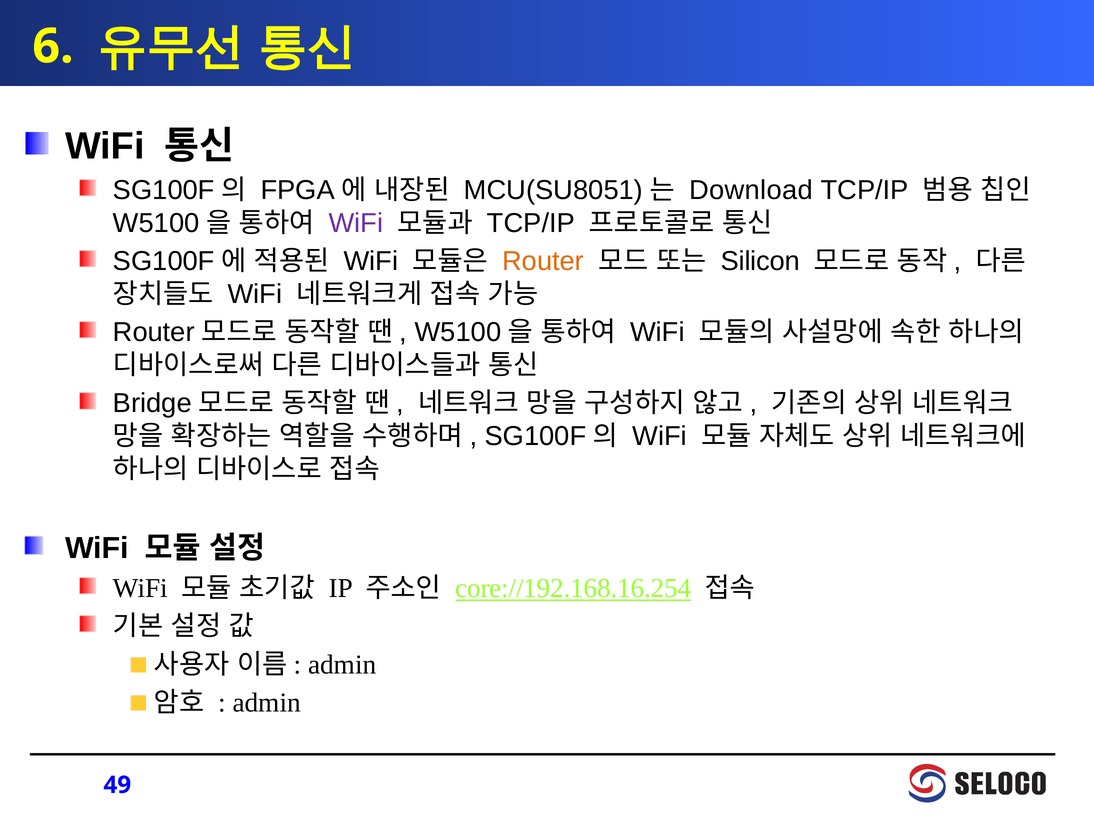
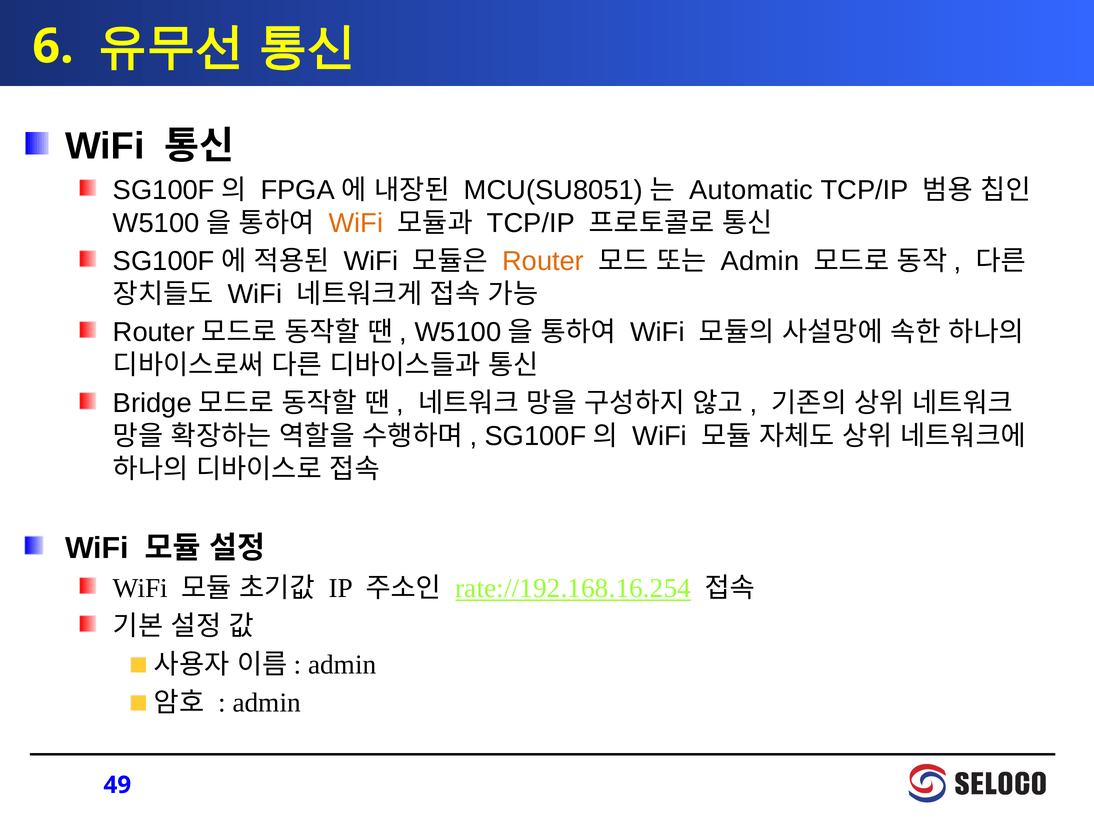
Download: Download -> Automatic (751, 190)
WiFi colour: purple -> orange (356, 223)
Silicon: Silicon -> Admin (760, 261)
core://192.168.16.254: core://192.168.16.254 -> rate://192.168.16.254 (573, 588)
